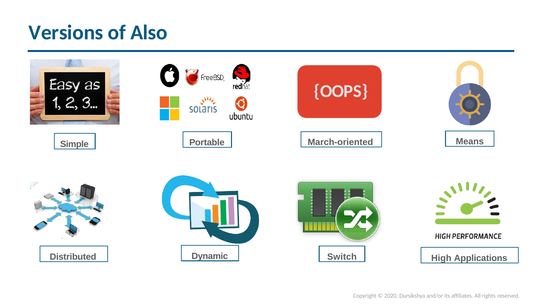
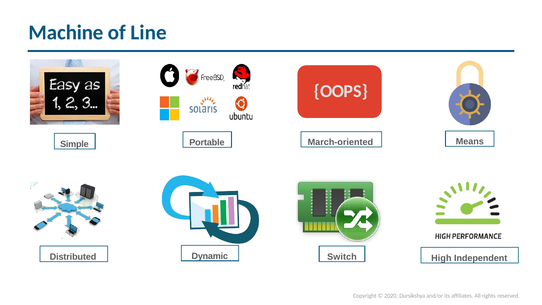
Versions: Versions -> Machine (66, 33)
Also: Also -> Line (149, 33)
Applications: Applications -> Independent (481, 258)
